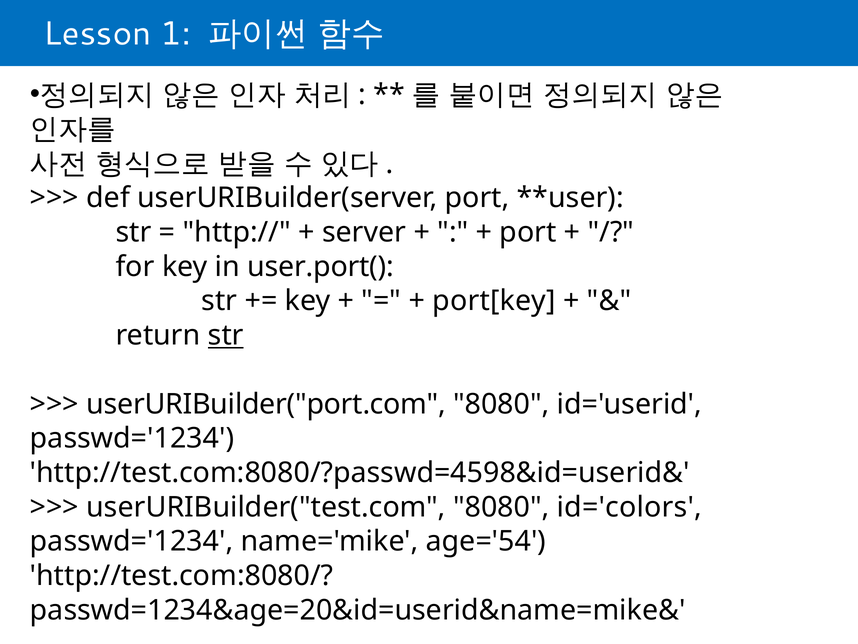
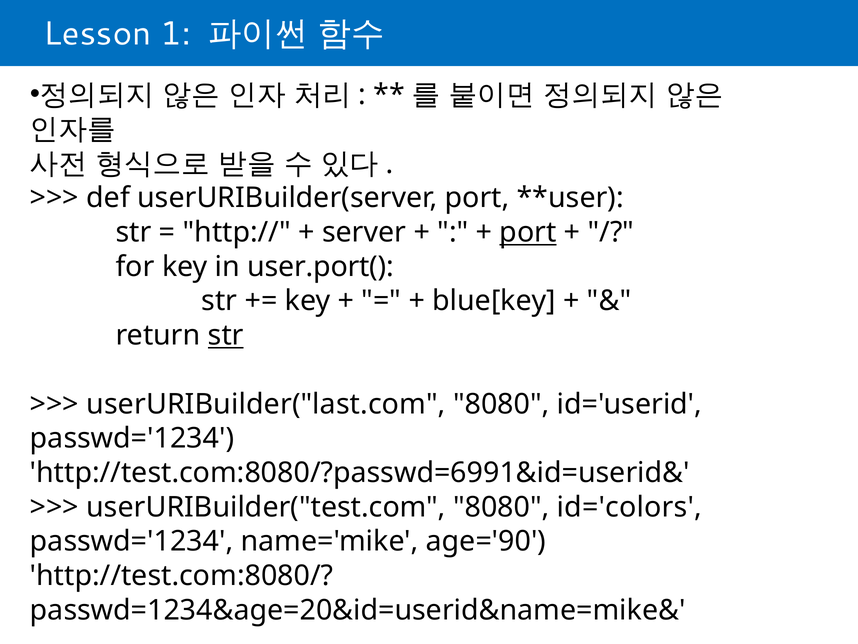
port underline: none -> present (528, 232)
port[key: port[key -> blue[key (494, 301)
userURIBuilder("port.com: userURIBuilder("port.com -> userURIBuilder("last.com (266, 404)
http://test.com:8080/?passwd=4598&id=userid&: http://test.com:8080/?passwd=4598&id=userid& -> http://test.com:8080/?passwd=6991&id=userid& (360, 472)
age='54: age='54 -> age='90 (486, 541)
